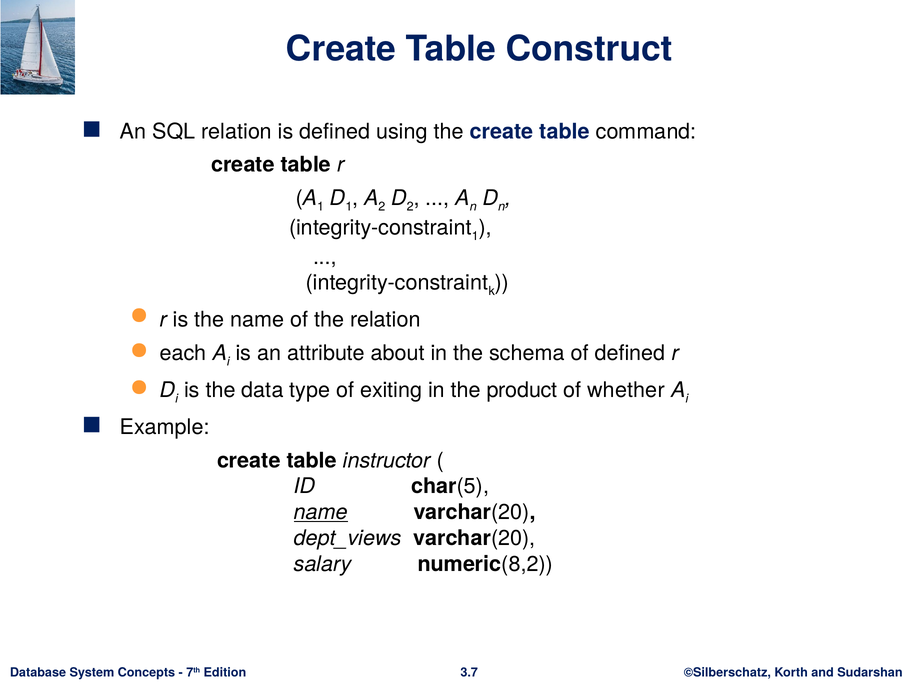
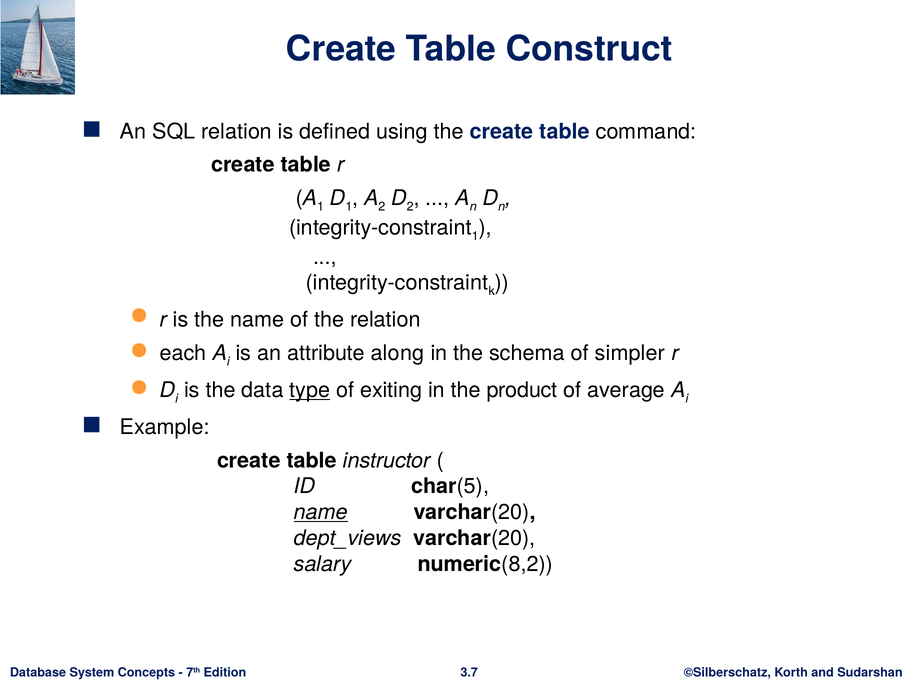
about: about -> along (398, 353)
of defined: defined -> simpler (630, 353)
type underline: none -> present (310, 390)
whether: whether -> average (626, 390)
